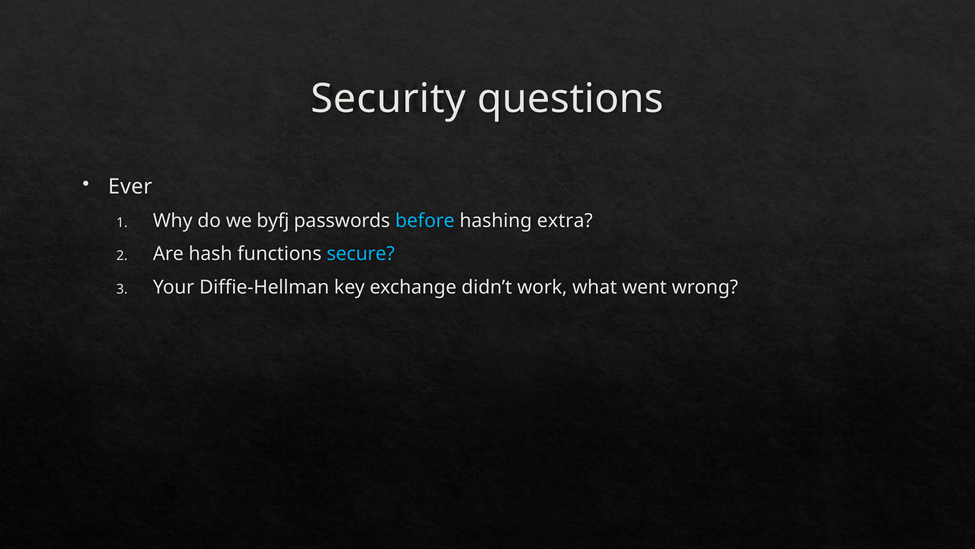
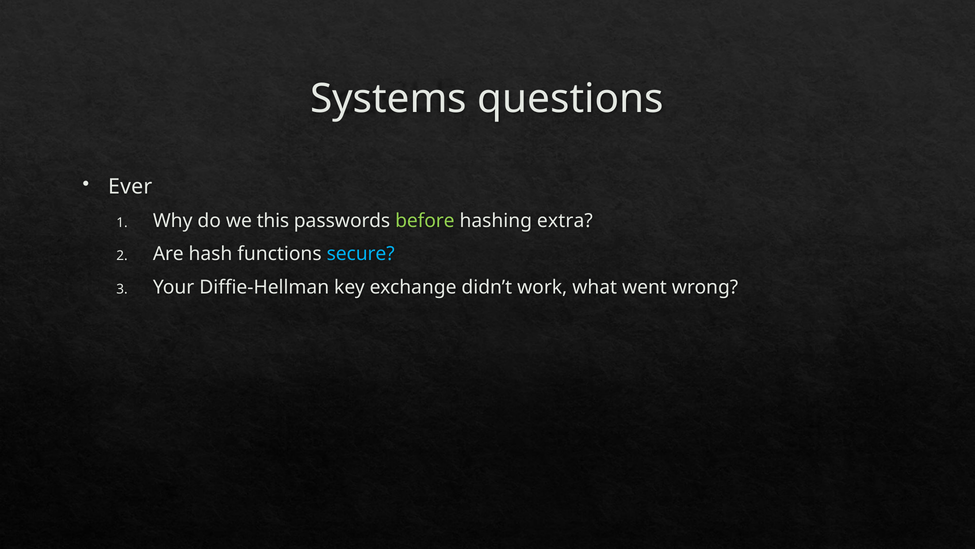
Security: Security -> Systems (389, 99)
byfj: byfj -> this (273, 221)
before colour: light blue -> light green (425, 221)
